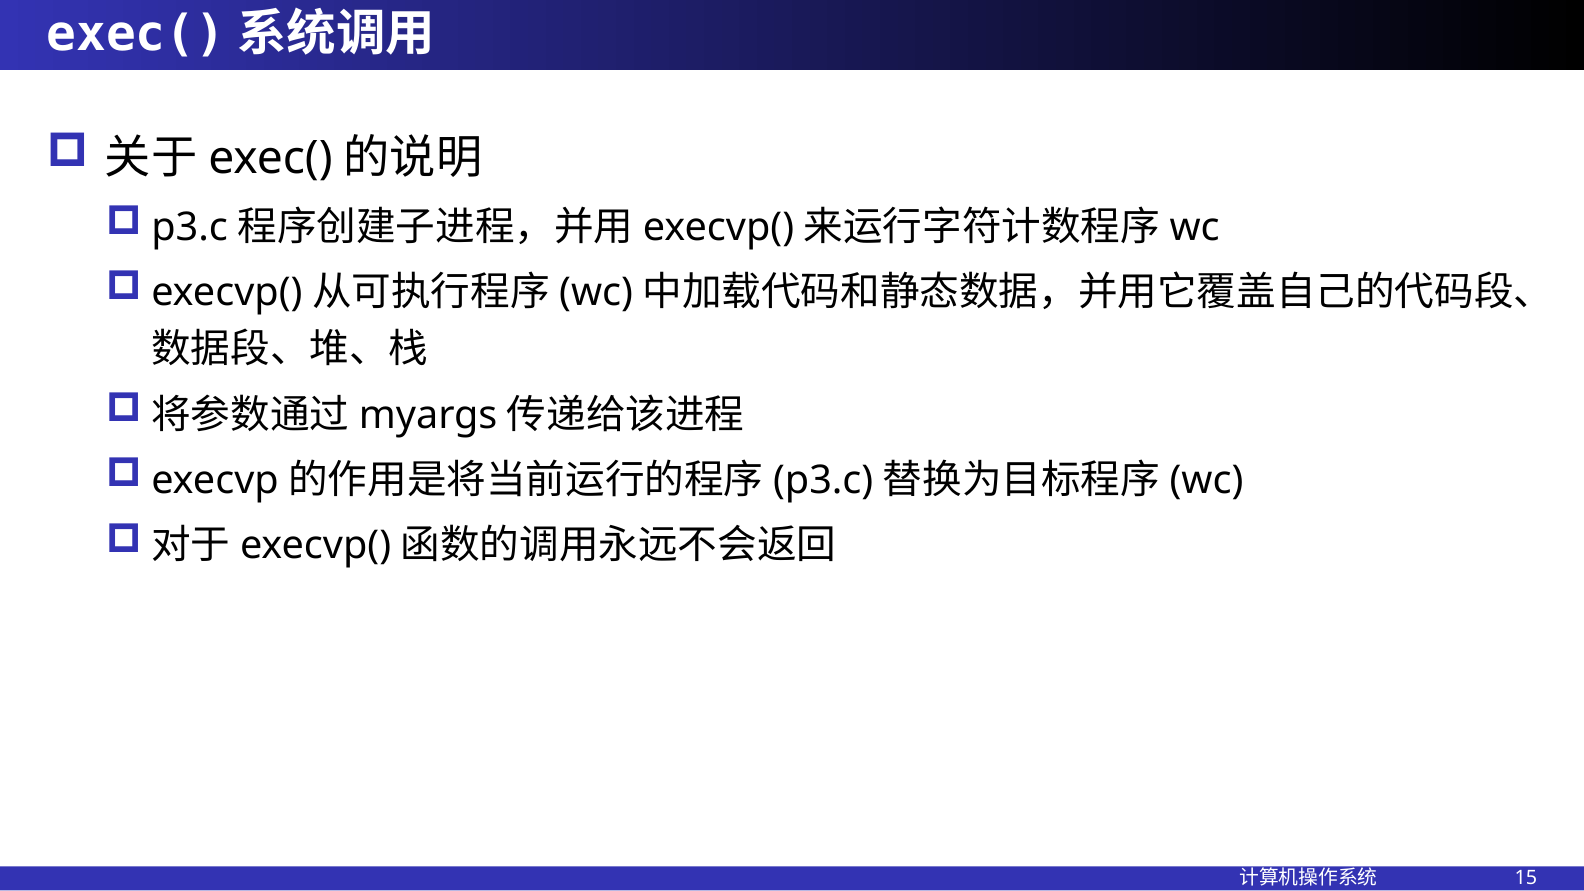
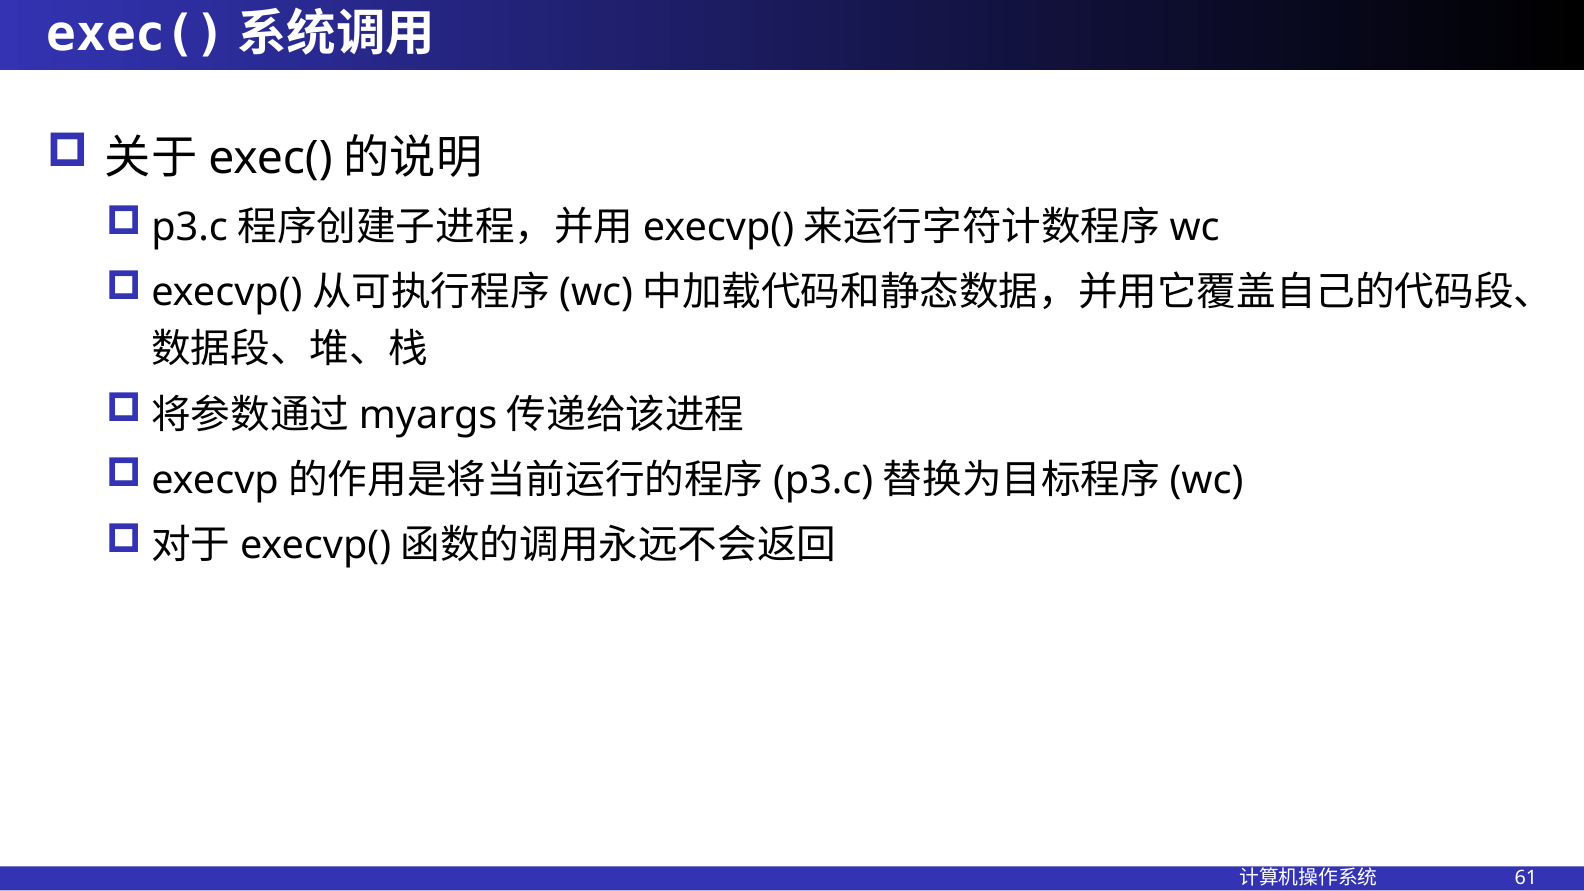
15: 15 -> 61 (1526, 878)
